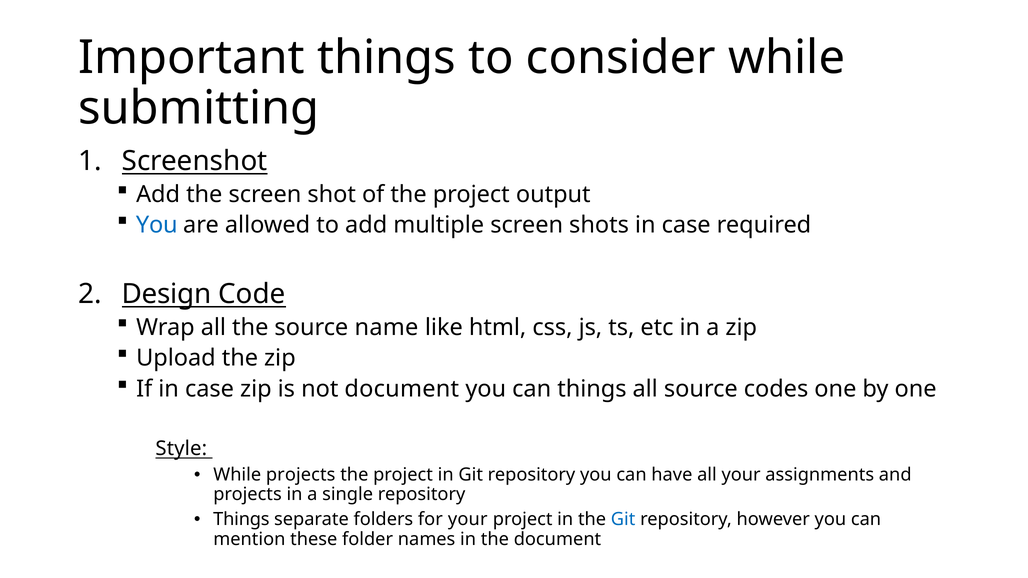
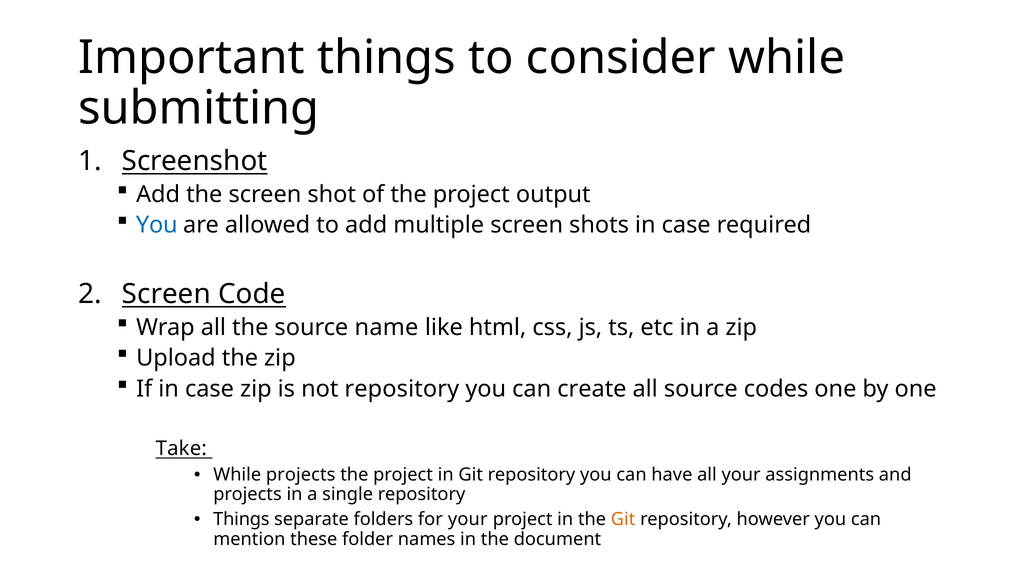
Design: Design -> Screen (166, 294)
not document: document -> repository (402, 389)
can things: things -> create (592, 389)
Style: Style -> Take (181, 449)
Git colour: blue -> orange (623, 520)
